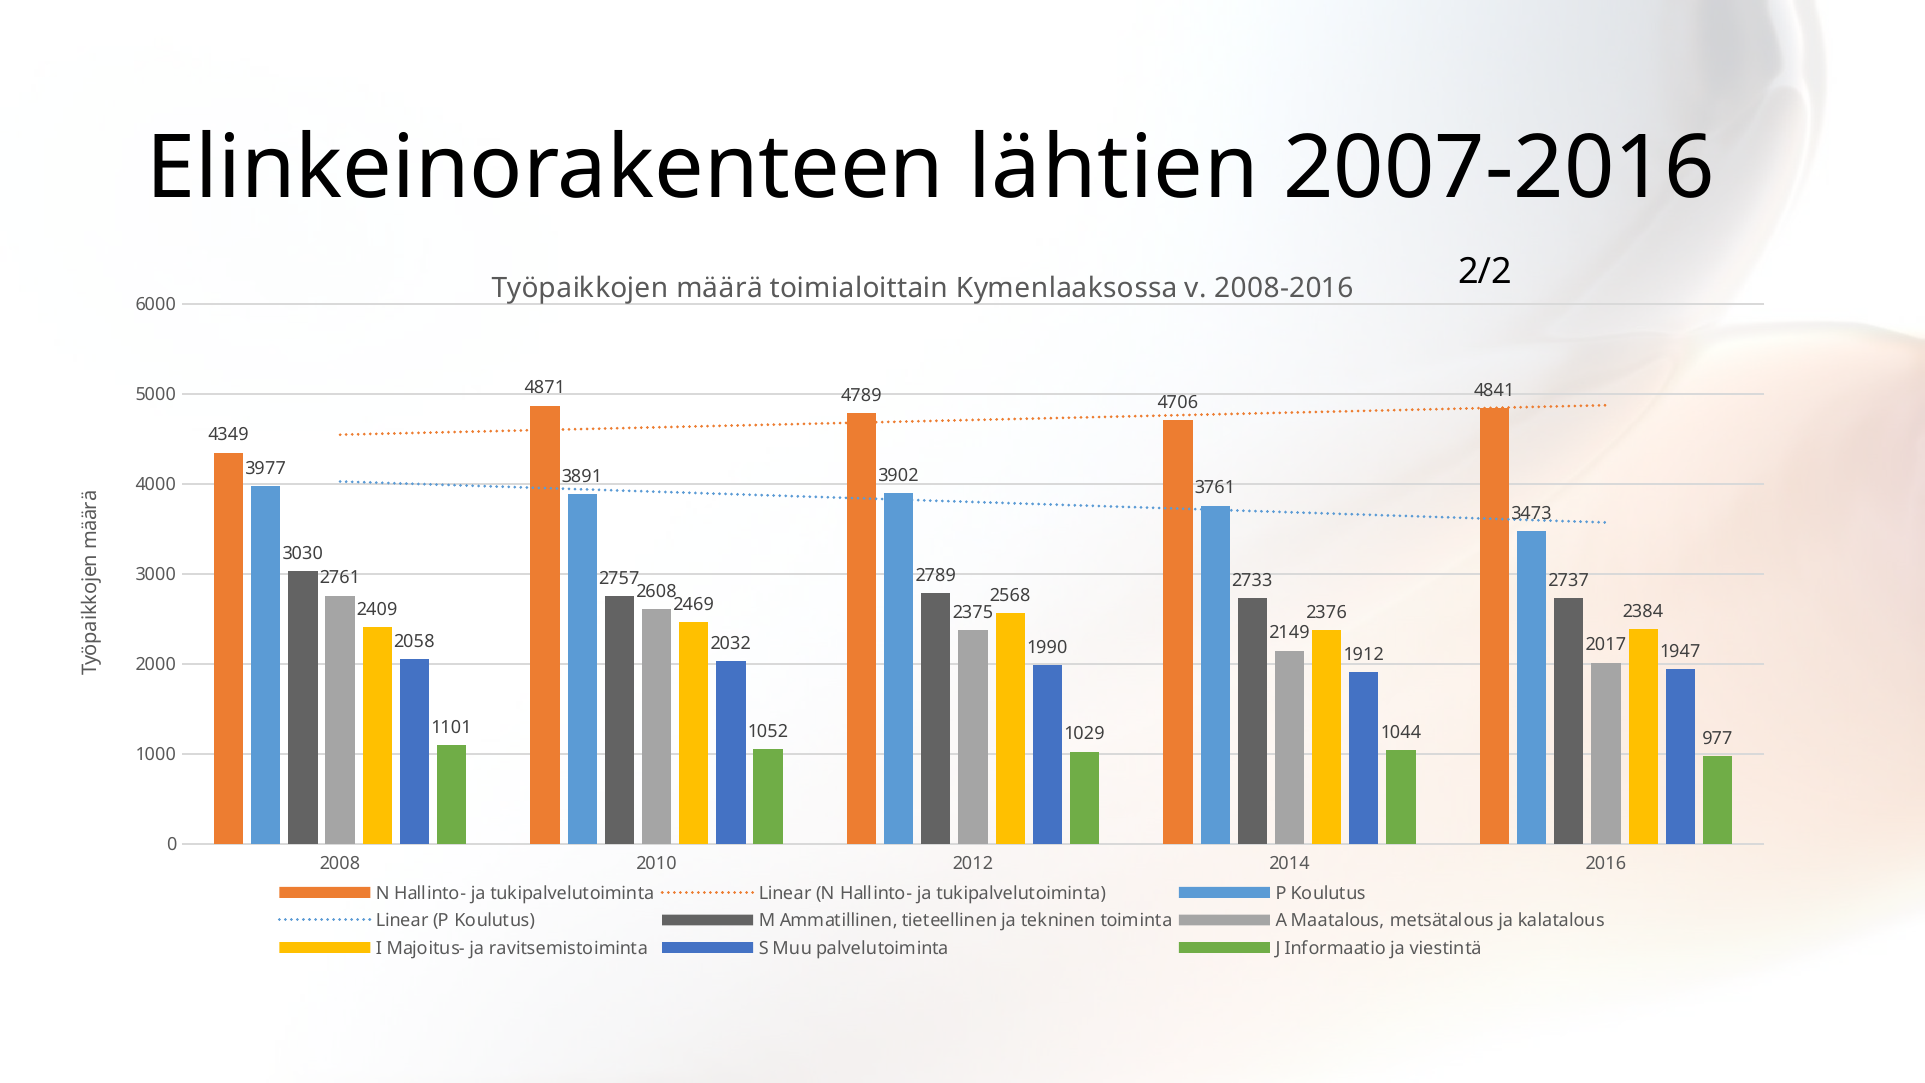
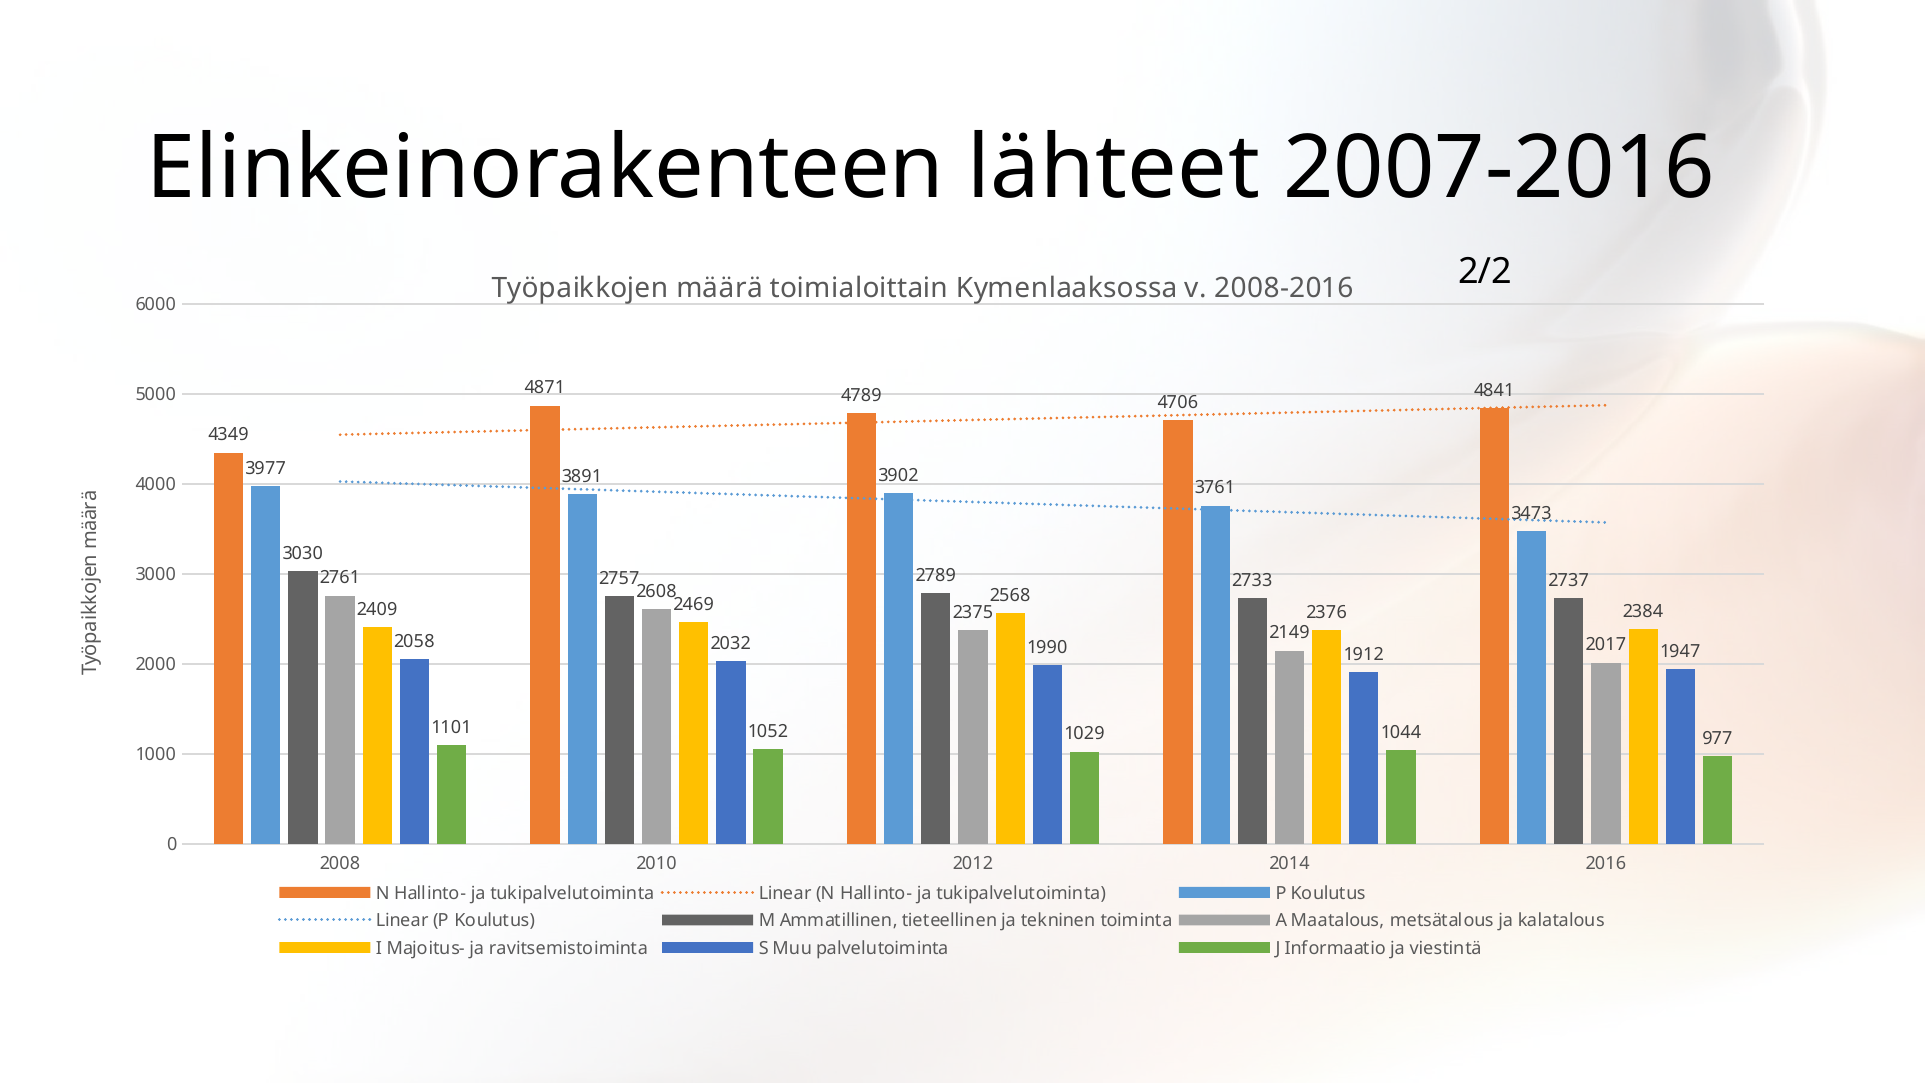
lähtien: lähtien -> lähteet (1114, 168)
